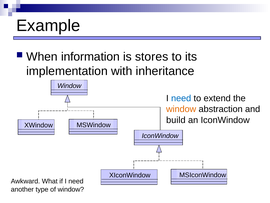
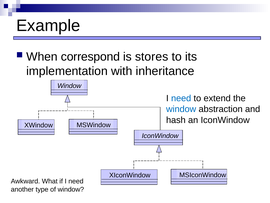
information: information -> correspond (90, 57)
window colour: orange -> blue (181, 109)
build: build -> hash (176, 120)
